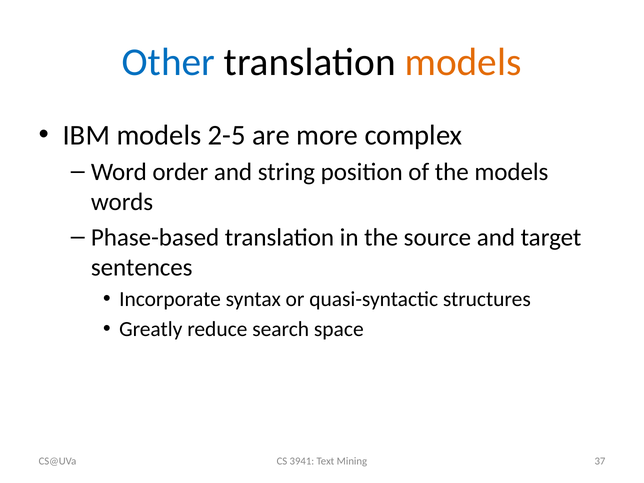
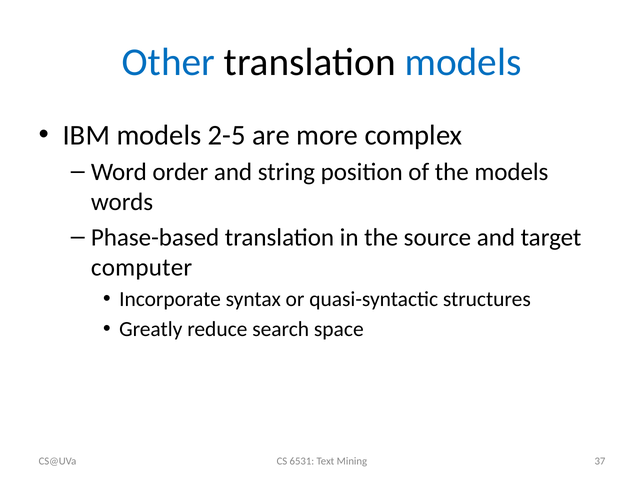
models colour: orange -> blue (463, 62)
sentences: sentences -> computer (142, 267)
3941: 3941 -> 6531 (302, 461)
